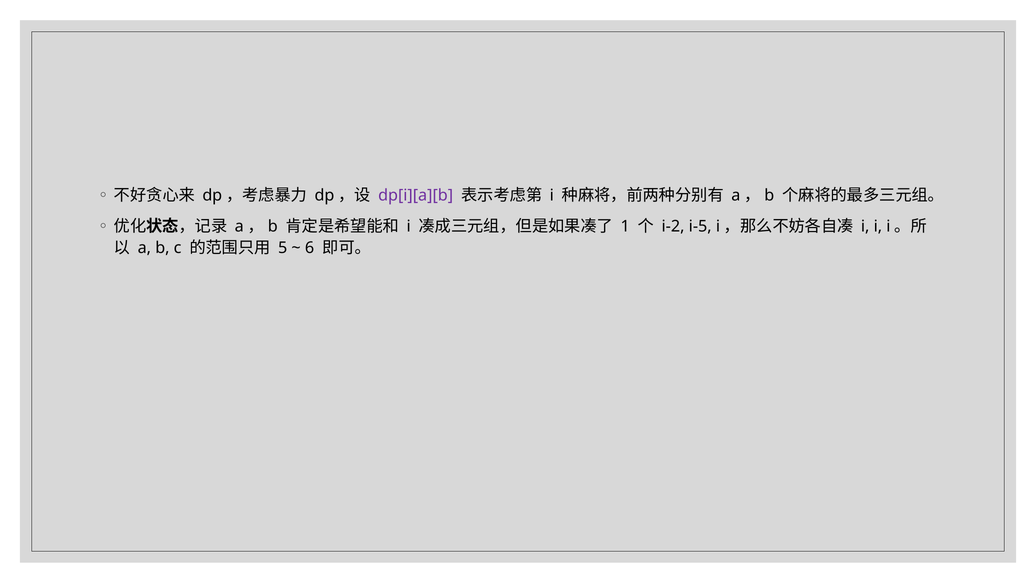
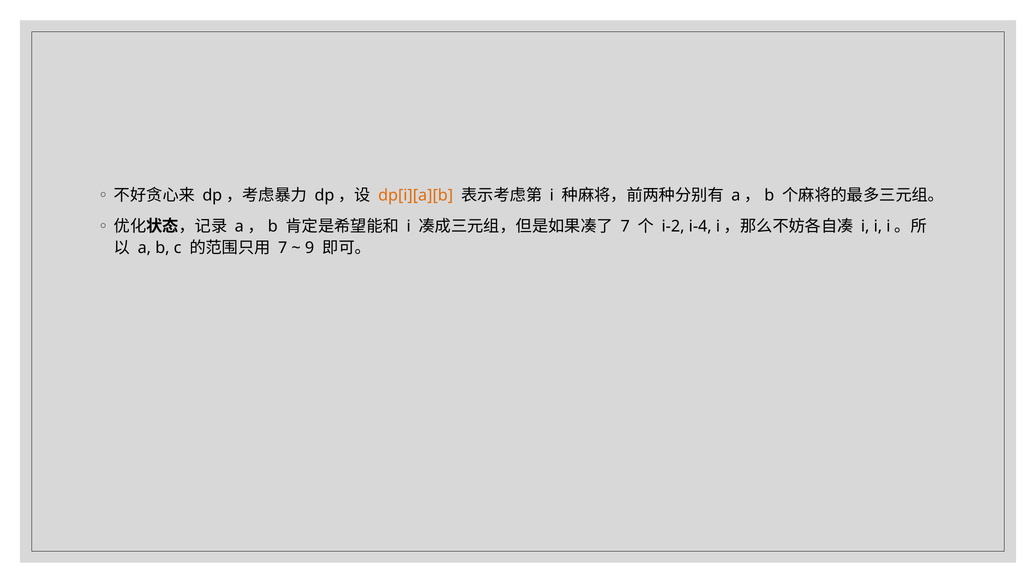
dp[i][a][b colour: purple -> orange (416, 195)
1: 1 -> 7 (625, 226)
i-5: i-5 -> i-4 (700, 226)
5: 5 -> 7 (283, 248)
6: 6 -> 9 (310, 248)
